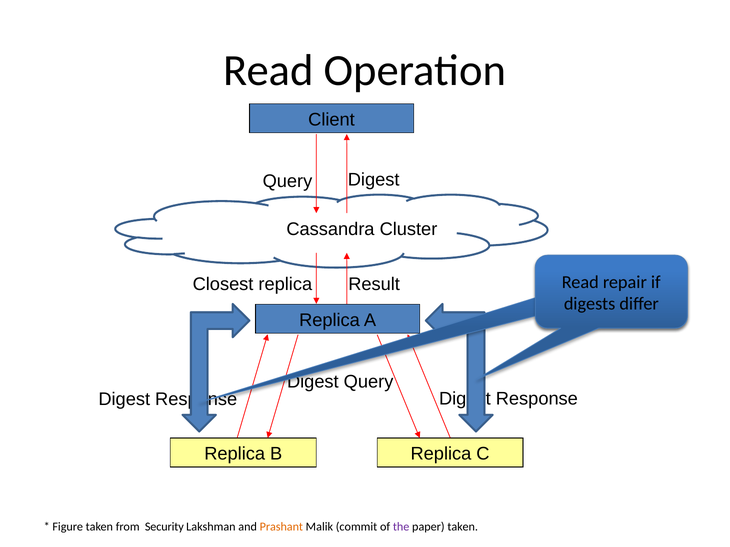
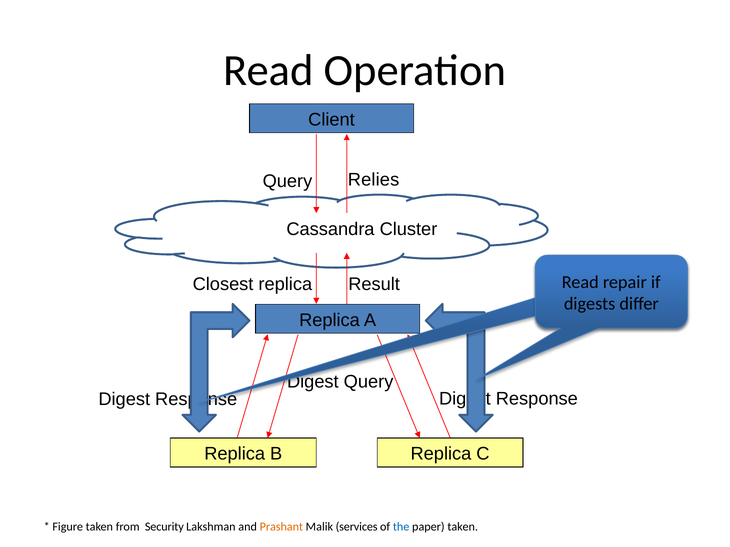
Digest: Digest -> Relies (374, 180)
commit: commit -> services (357, 527)
the colour: purple -> blue (401, 527)
